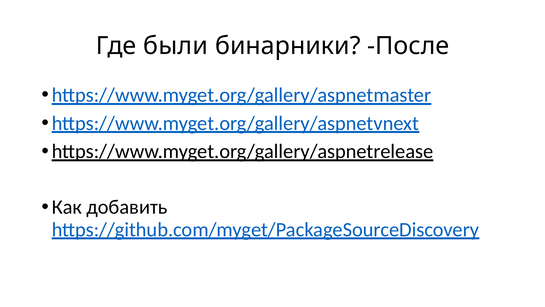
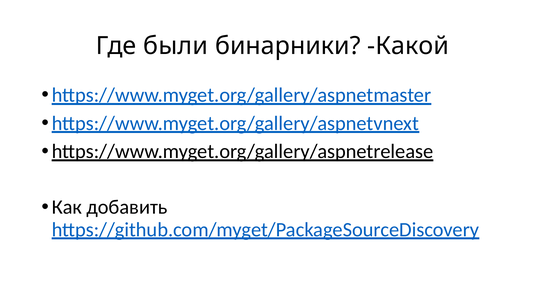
После: После -> Какой (408, 46)
